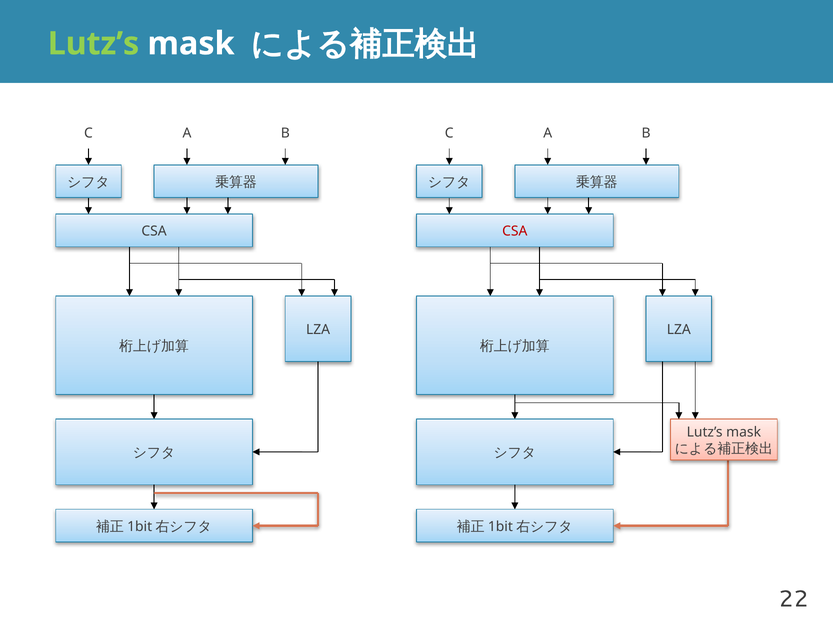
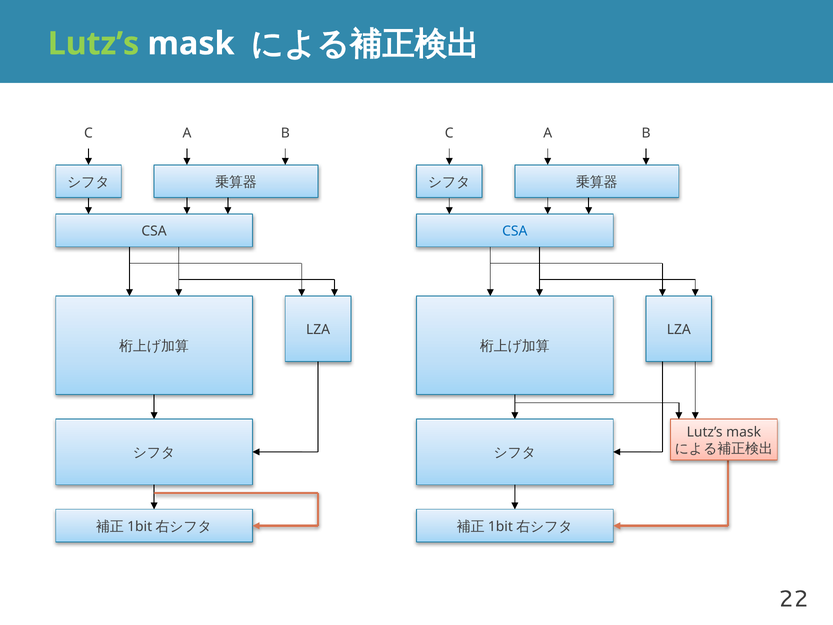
CSA colour: red -> blue (515, 231)
